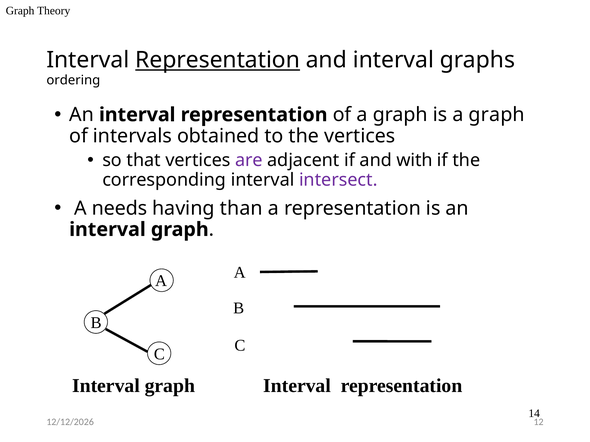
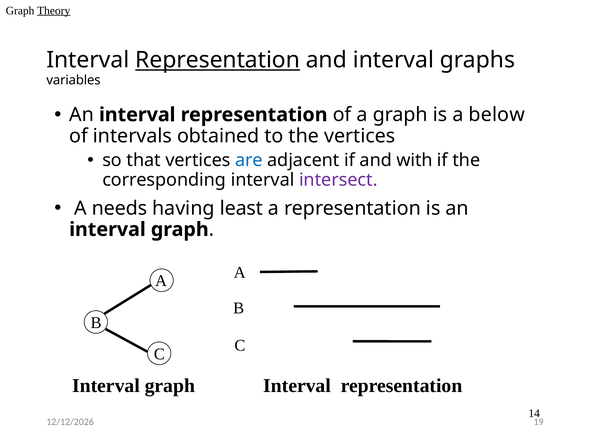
Theory underline: none -> present (54, 11)
ordering: ordering -> variables (73, 80)
is a graph: graph -> below (497, 115)
are colour: purple -> blue (249, 161)
than: than -> least (241, 209)
12: 12 -> 19 (539, 422)
